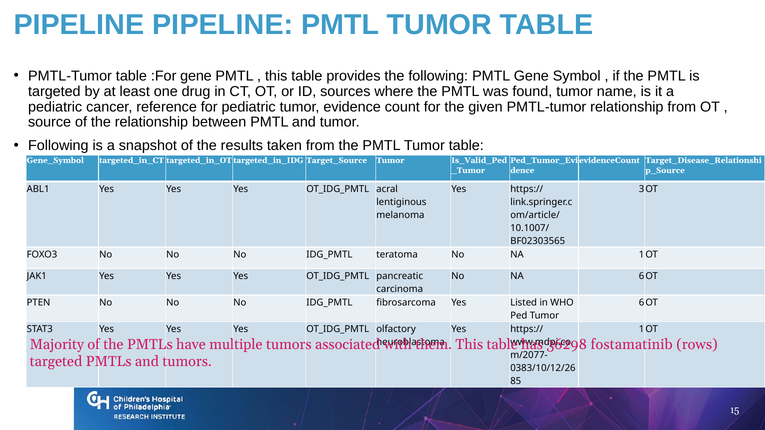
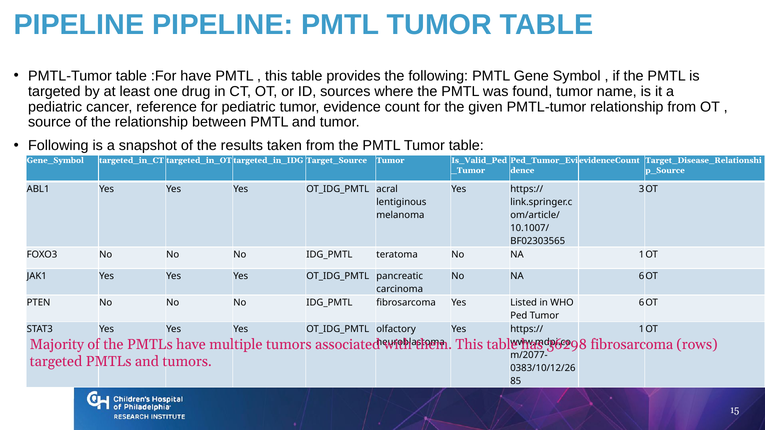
:For gene: gene -> have (196, 76)
fostamatinib: fostamatinib -> fibrosarcoma (632, 345)
